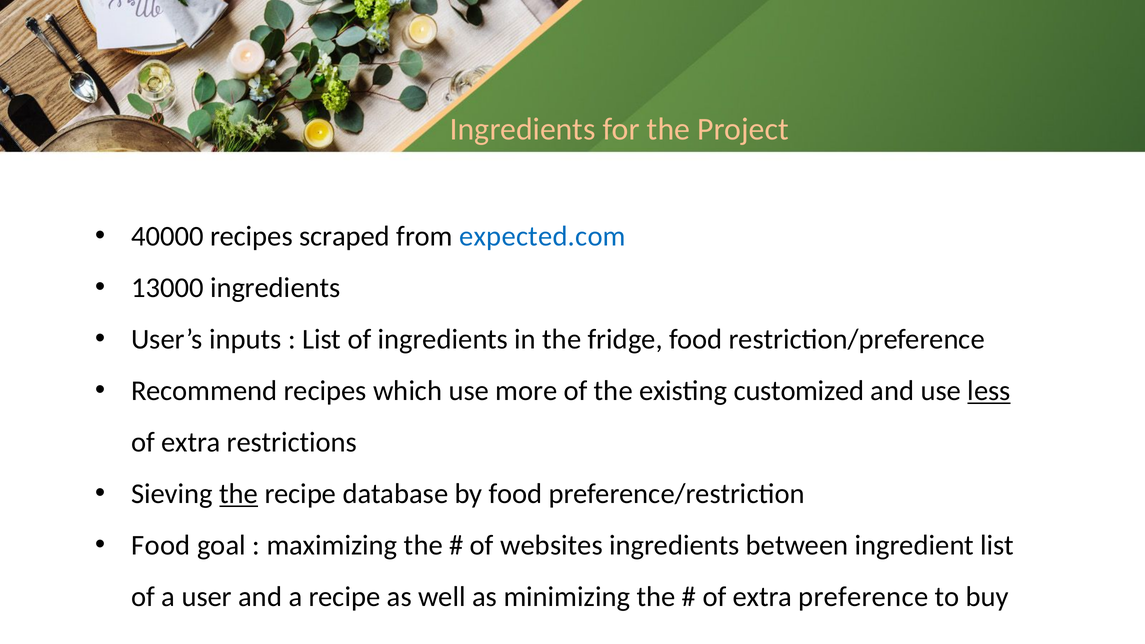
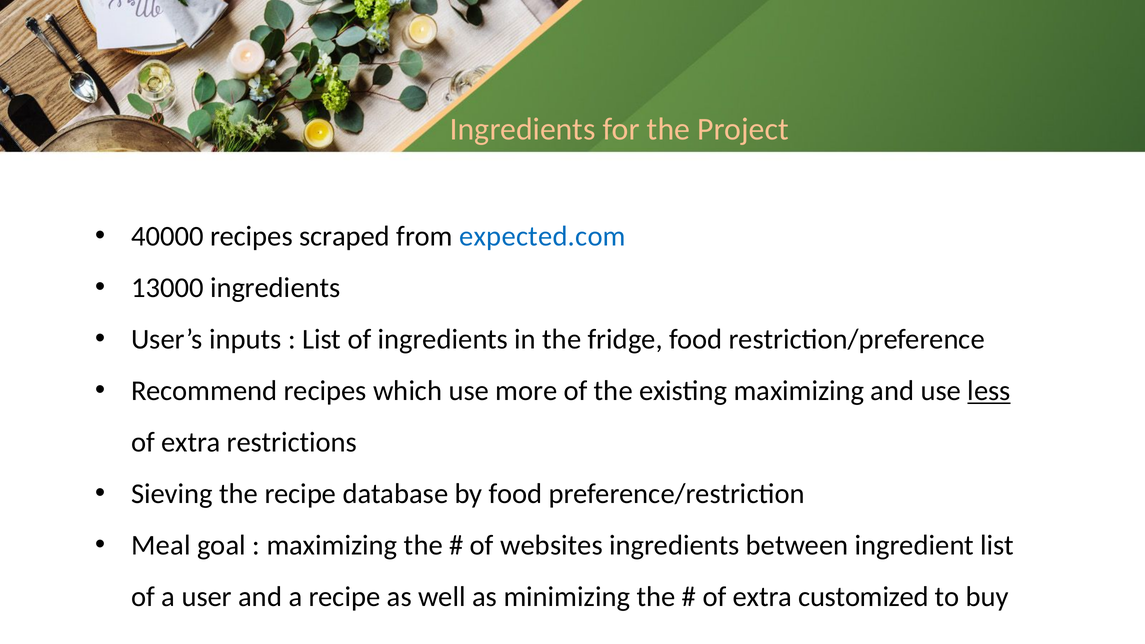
existing customized: customized -> maximizing (799, 391)
the underline: present -> none (239, 494)
Food: Food -> Meal (161, 546)
preference: preference -> customized (864, 597)
